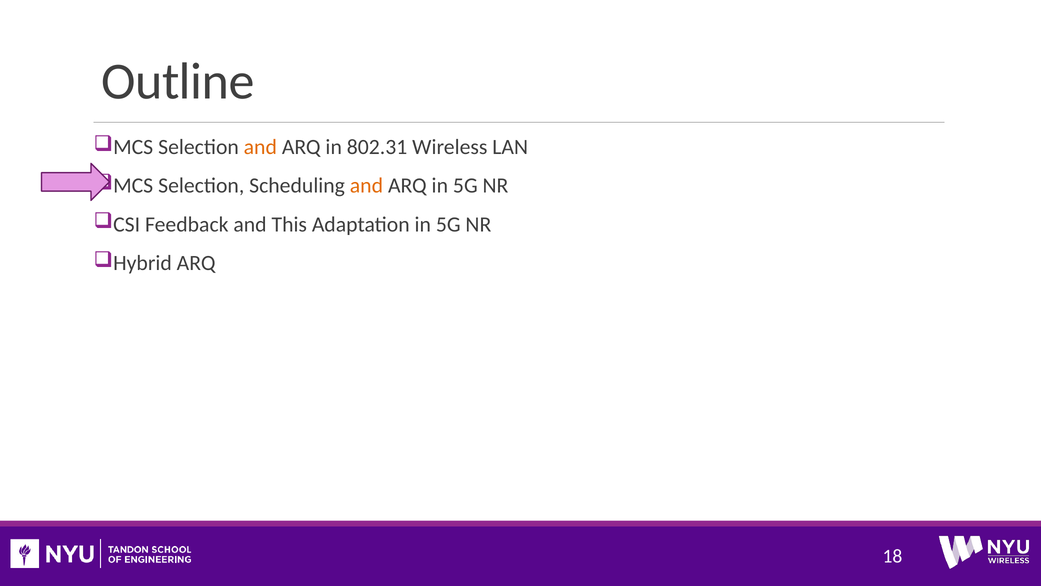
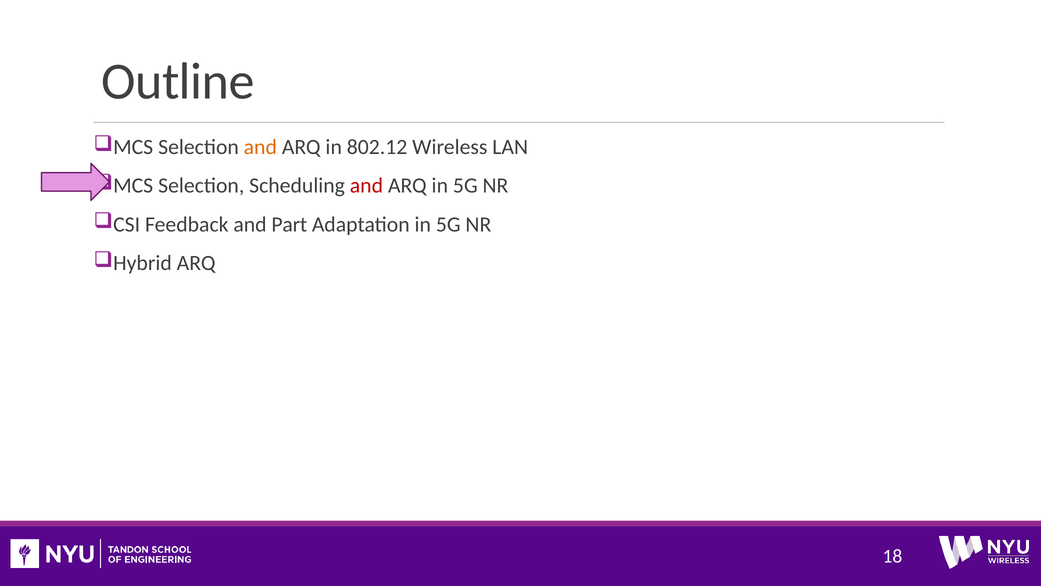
802.31: 802.31 -> 802.12 (377, 147)
and colour: orange -> red (366, 186)
This: This -> Part (289, 224)
